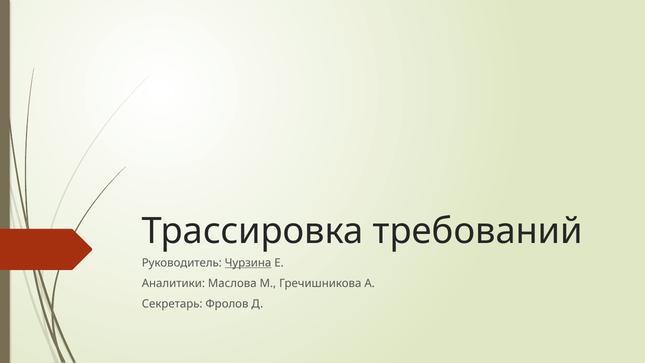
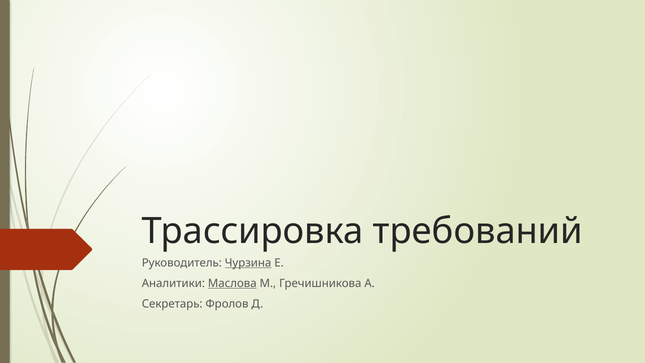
Маслова underline: none -> present (232, 283)
